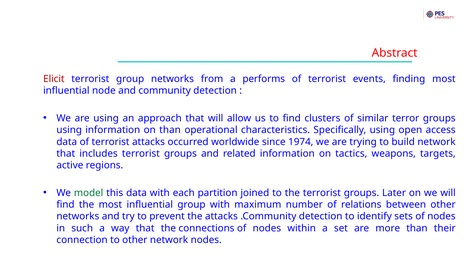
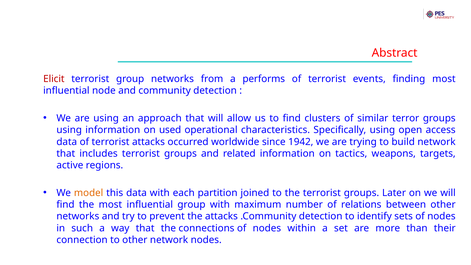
on than: than -> used (170, 130)
1974: 1974 -> 1942 (301, 142)
model colour: green -> orange (89, 193)
